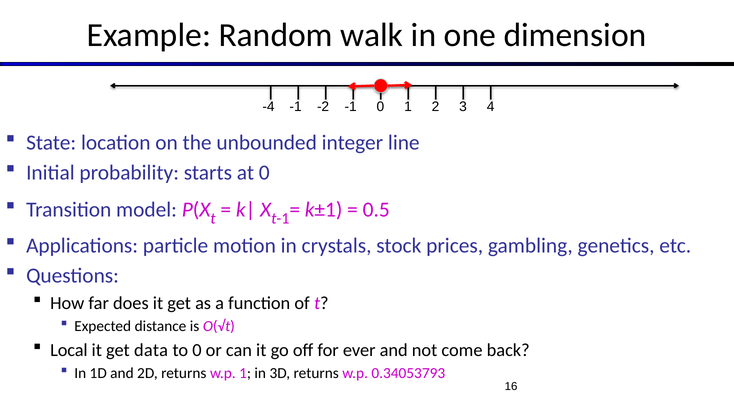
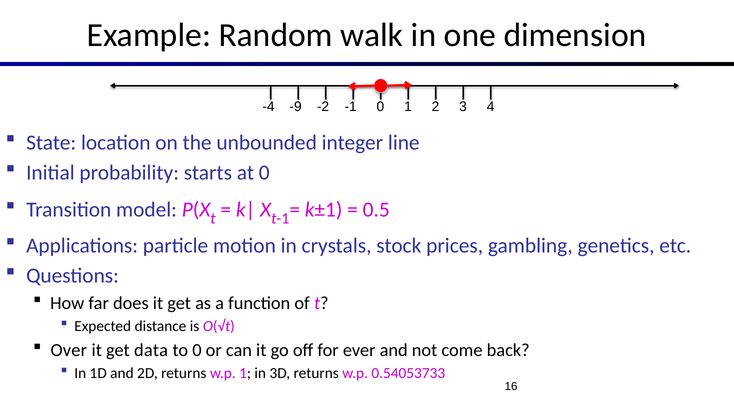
-4 -1: -1 -> -9 (296, 107)
Local: Local -> Over (69, 350)
0.34053793: 0.34053793 -> 0.54053733 (408, 373)
